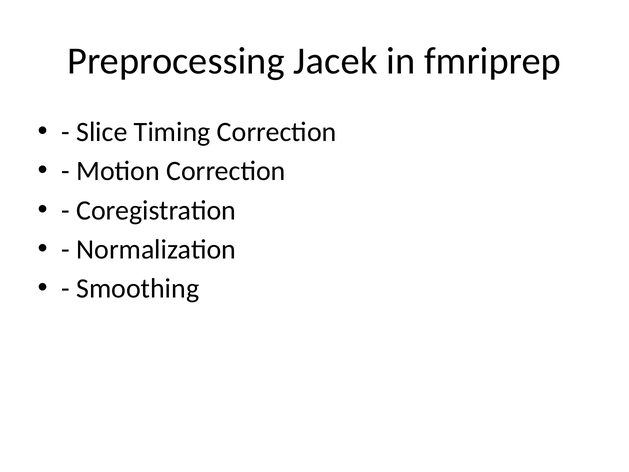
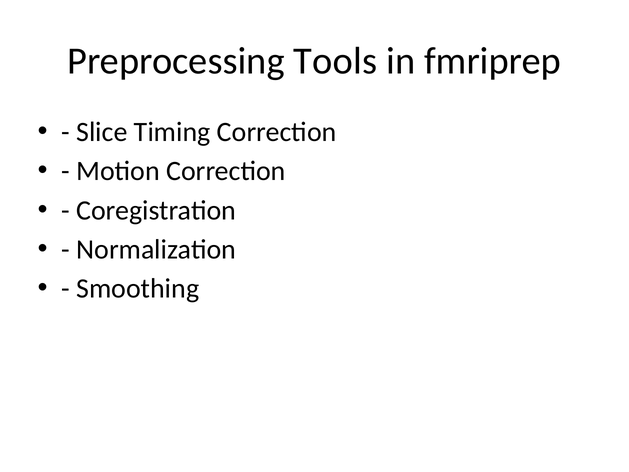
Jacek: Jacek -> Tools (335, 61)
